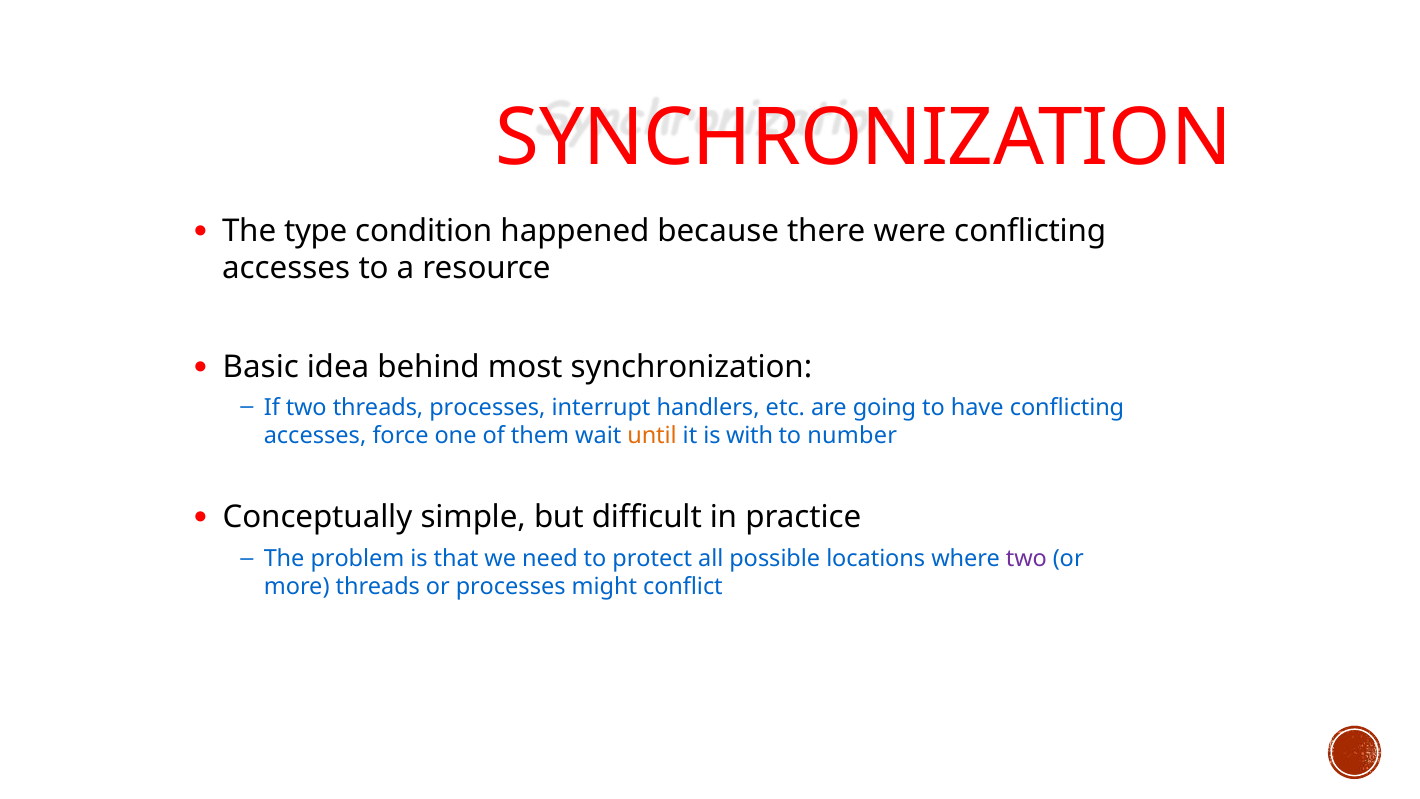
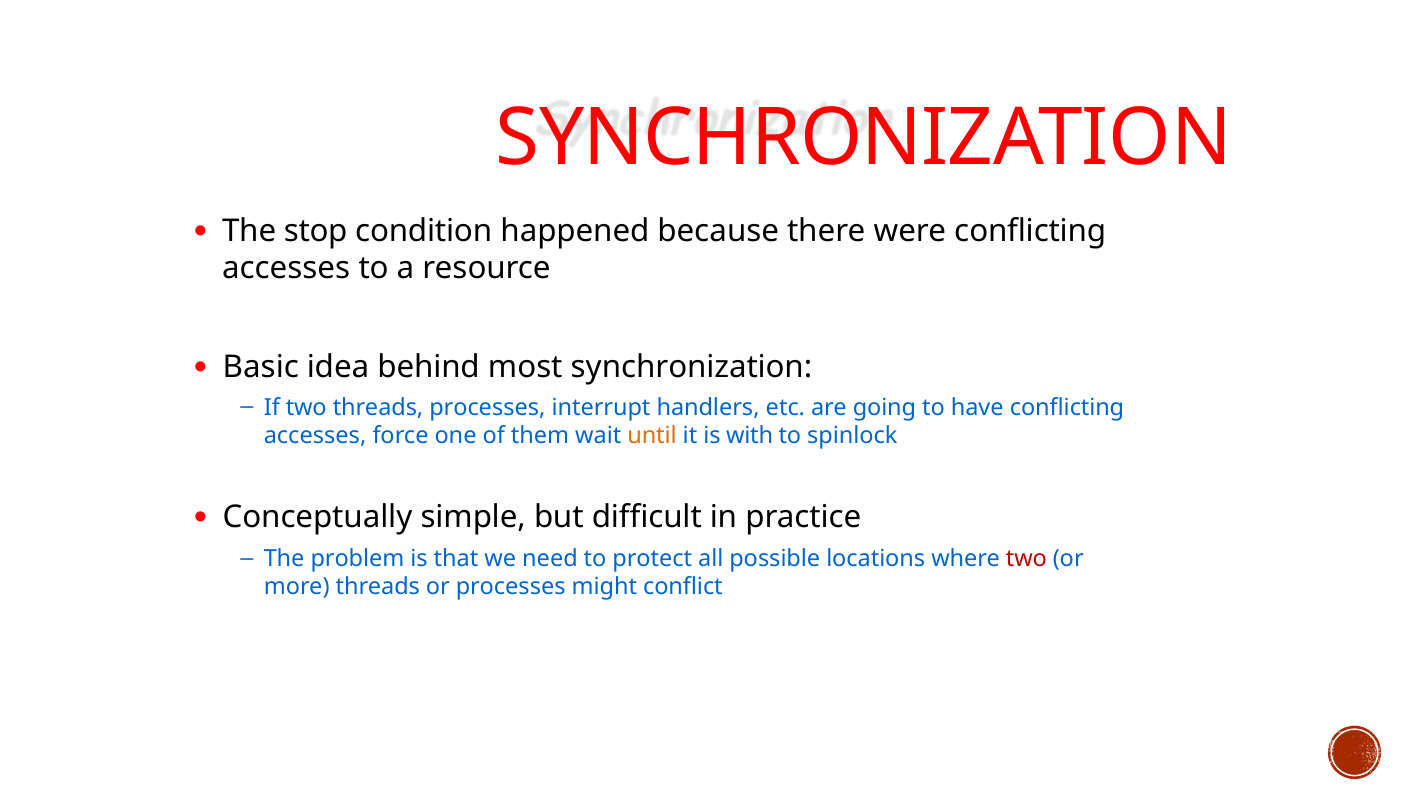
type: type -> stop (316, 231)
number: number -> spinlock (852, 435)
two colour: purple -> red (1026, 559)
